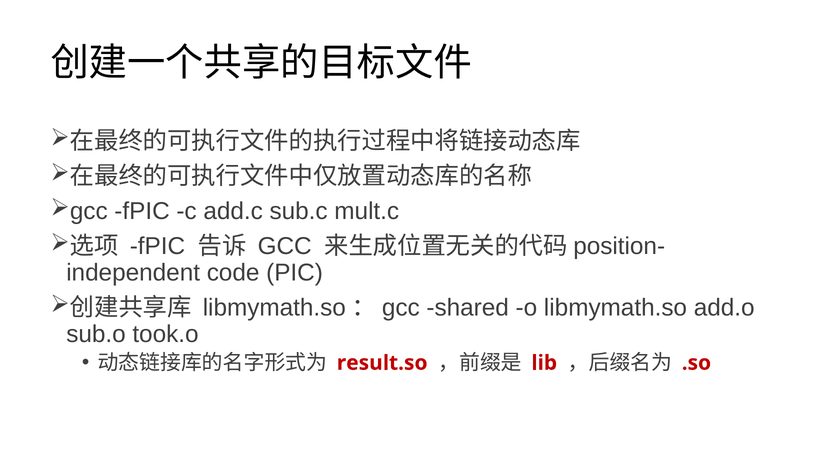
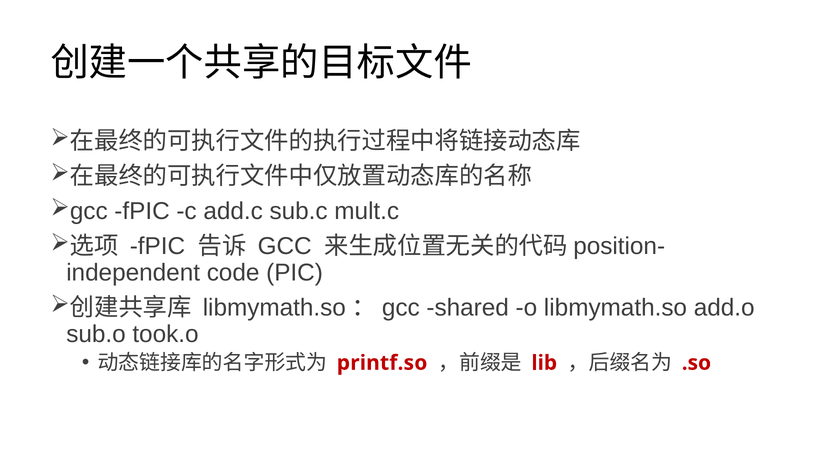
result.so: result.so -> printf.so (382, 363)
